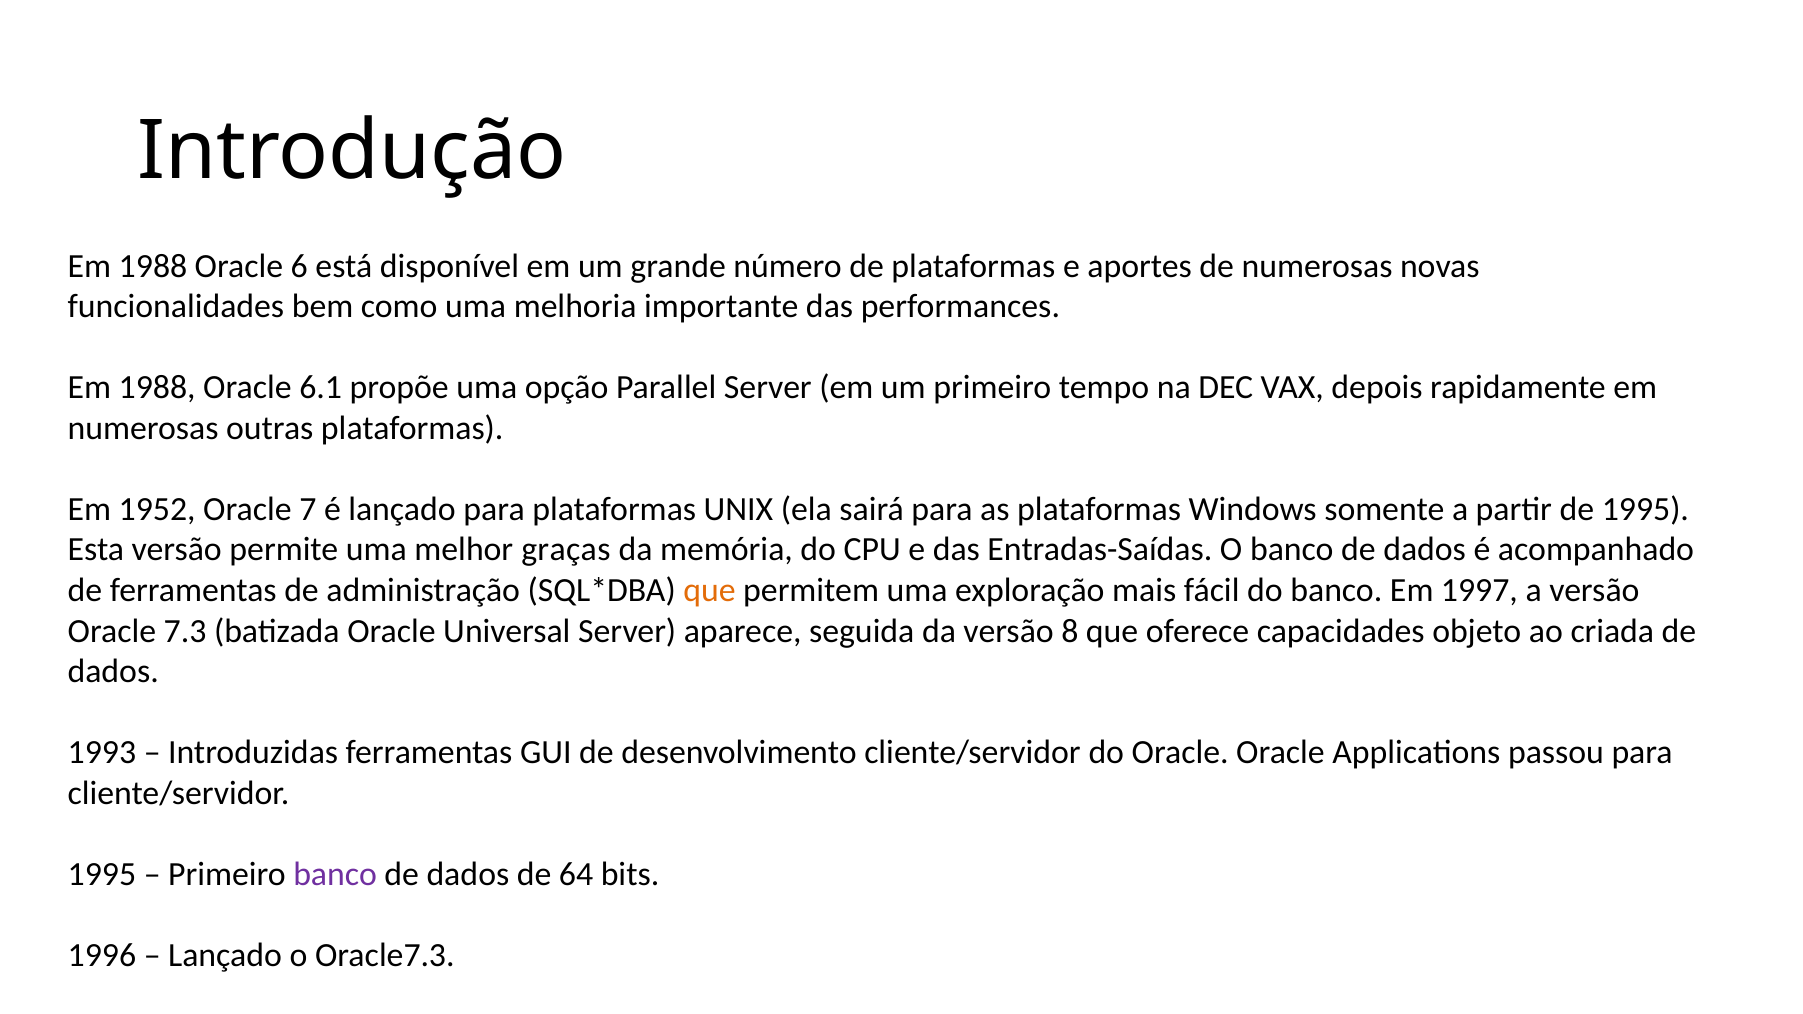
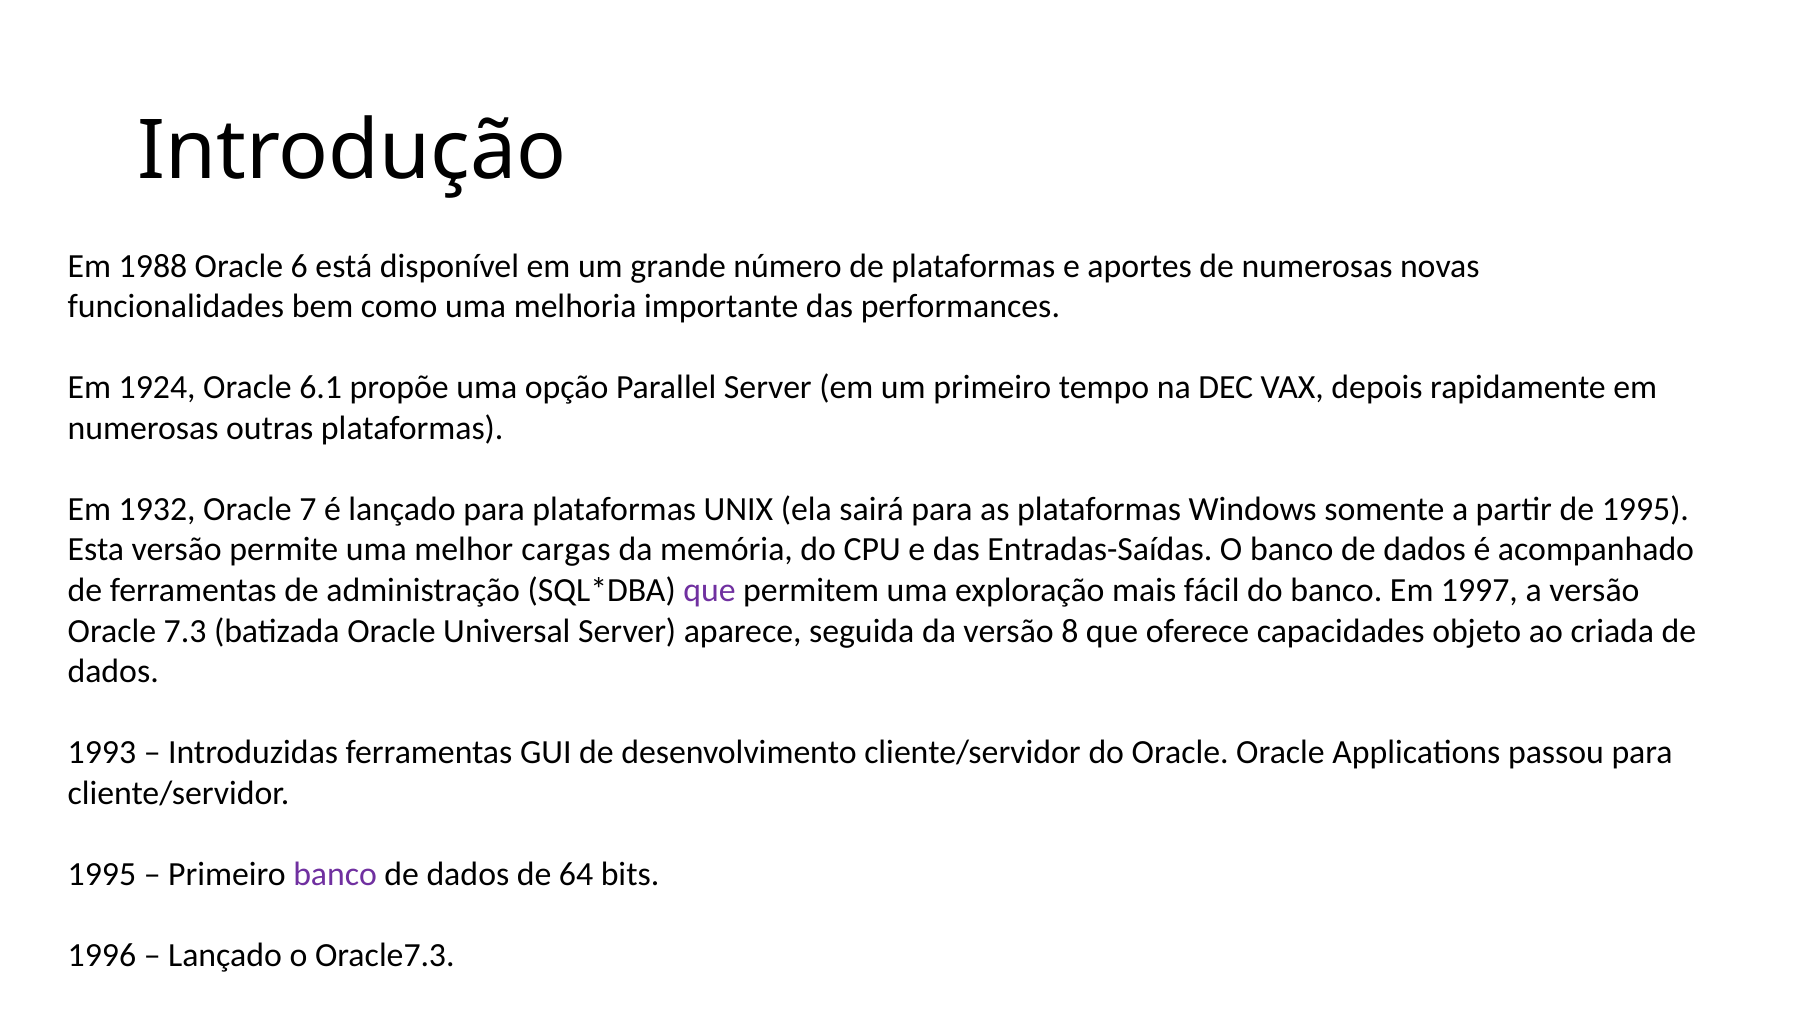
1988: 1988 -> 1924 (157, 388)
1952: 1952 -> 1932 (157, 509)
graças: graças -> cargas (566, 550)
que colour: orange -> purple (709, 590)
